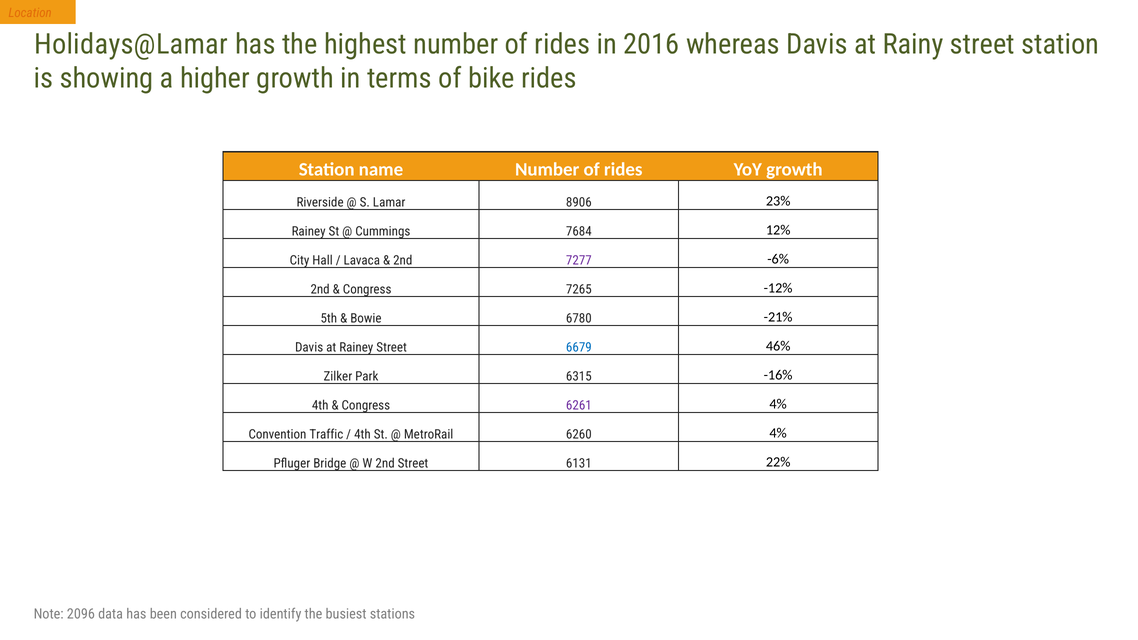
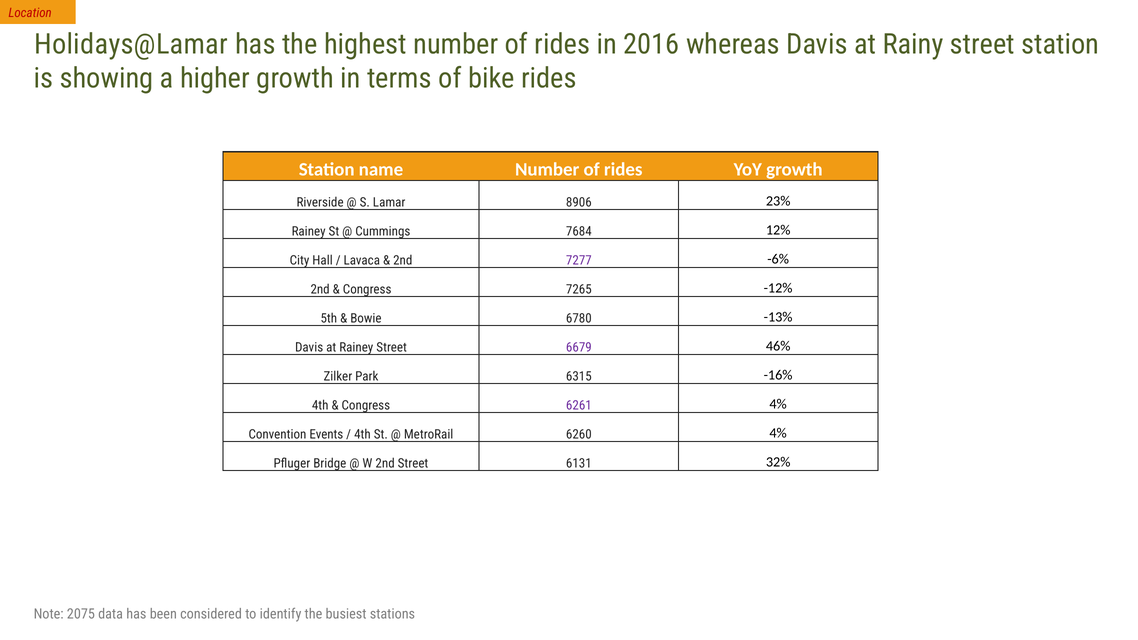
Location colour: orange -> red (30, 13)
-21%: -21% -> -13% (778, 317)
6679 colour: blue -> purple (579, 347)
Traffic: Traffic -> Events (326, 434)
22%: 22% -> 32% (778, 462)
2096: 2096 -> 2075 (81, 614)
